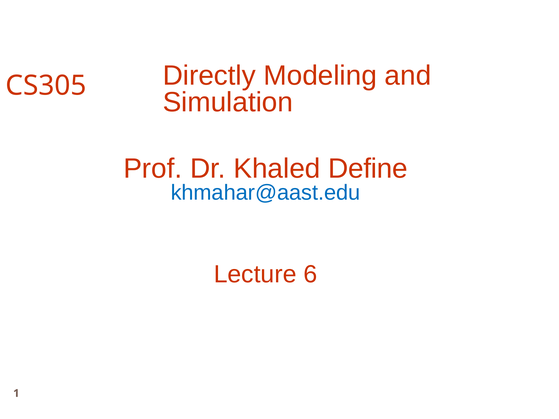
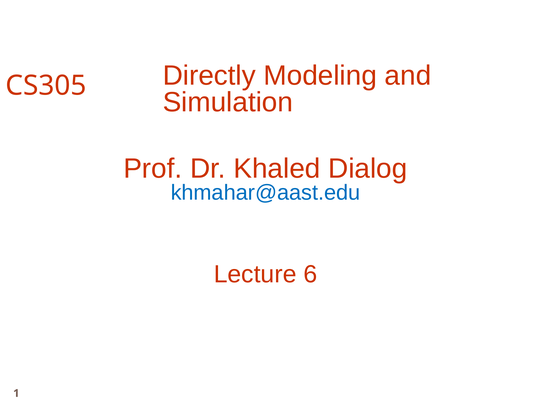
Define: Define -> Dialog (368, 169)
